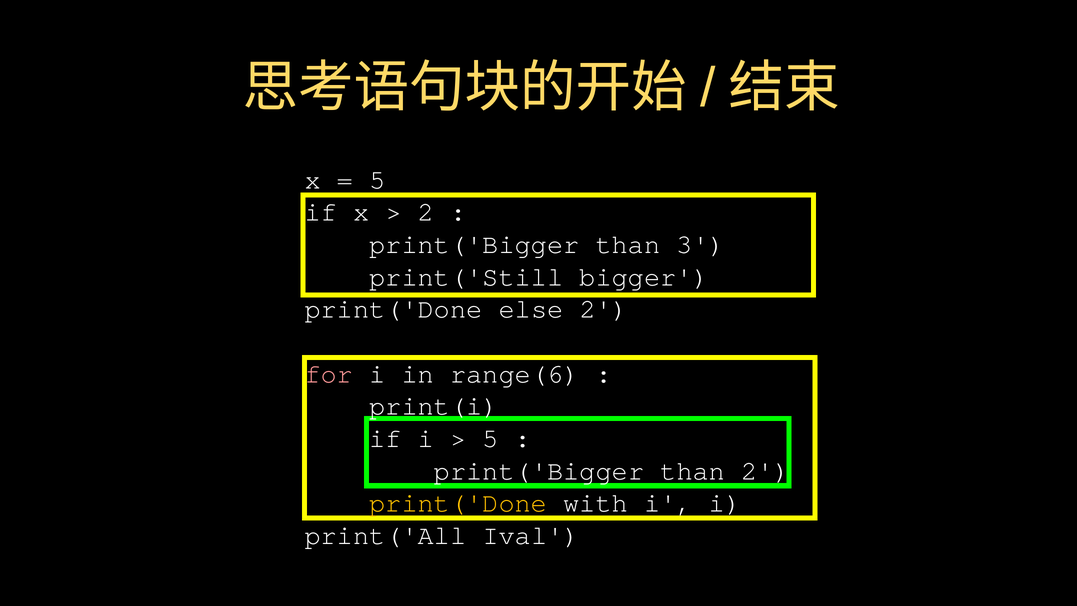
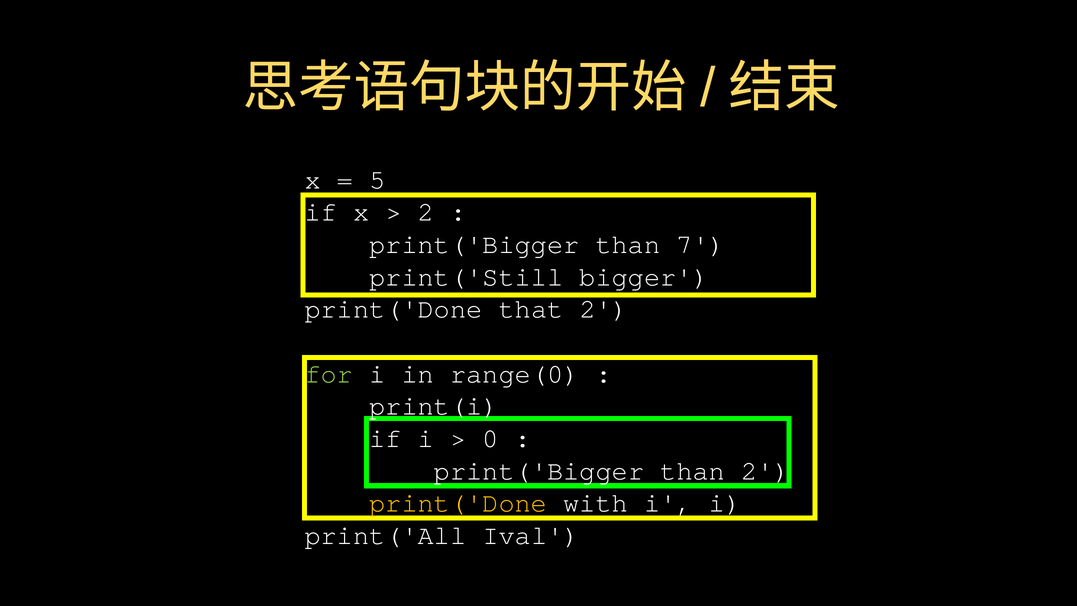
3: 3 -> 7 (701, 244)
else: else -> that (531, 309)
for colour: pink -> light green (329, 374)
range(6: range(6 -> range(0 (515, 374)
5: 5 -> 0 (491, 438)
